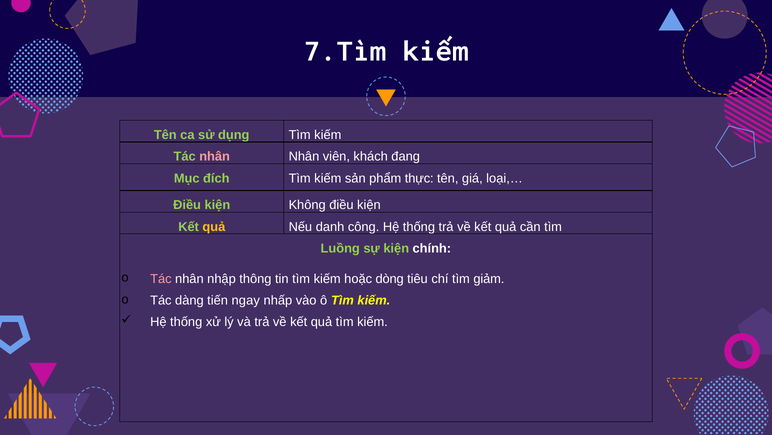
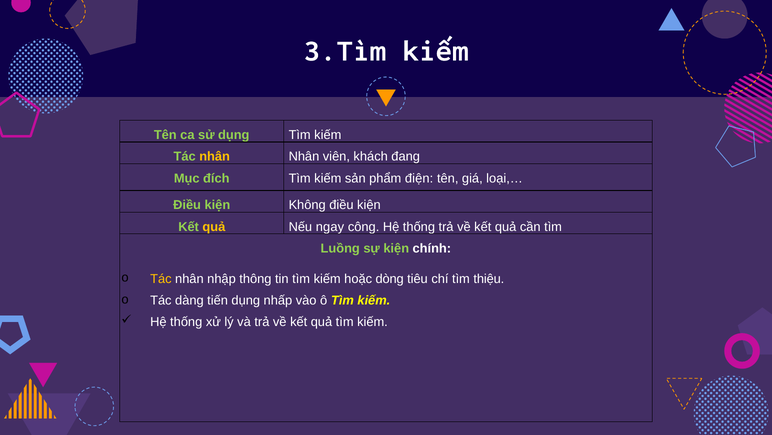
7.Tìm: 7.Tìm -> 3.Tìm (345, 51)
nhân colour: pink -> yellow (215, 156)
thực: thực -> điện (419, 178)
danh: danh -> ngay (330, 227)
Tác colour: pink -> yellow (161, 278)
giảm: giảm -> thiệu (489, 278)
tiến ngay: ngay -> dụng (246, 300)
